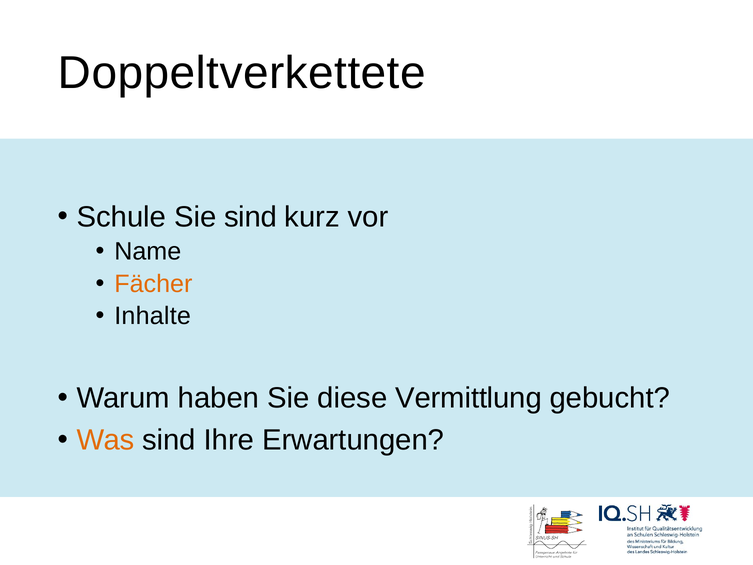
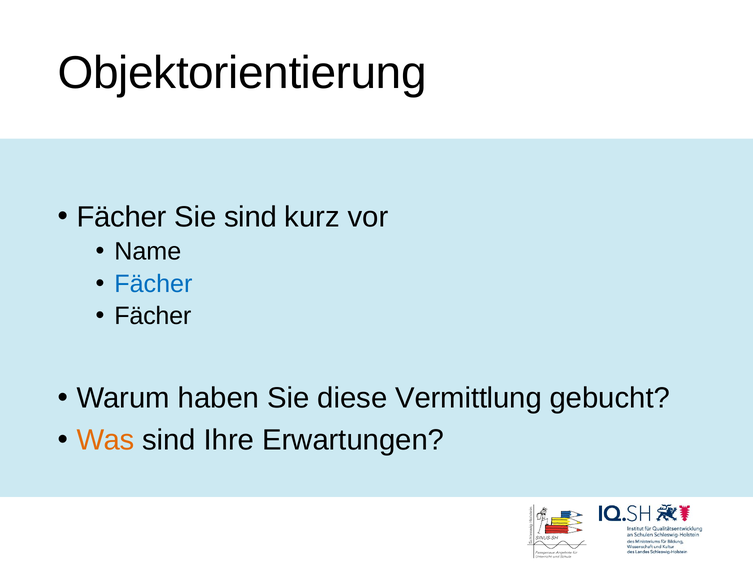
Doppeltverkettete: Doppeltverkettete -> Objektorientierung (242, 73)
Schule: Schule -> Fächer (121, 217)
Fächer colour: orange -> blue (153, 284)
Inhalte: Inhalte -> Fächer (153, 316)
